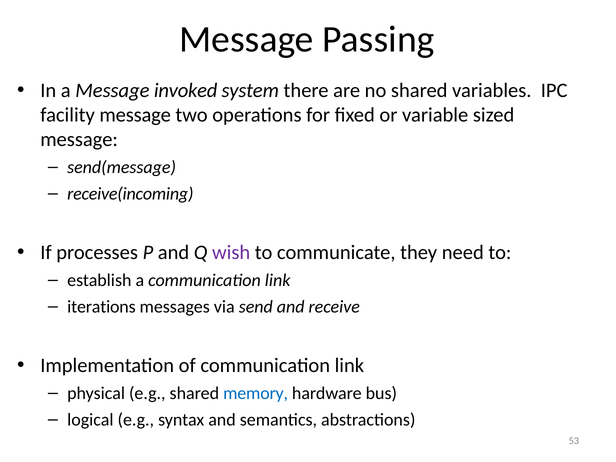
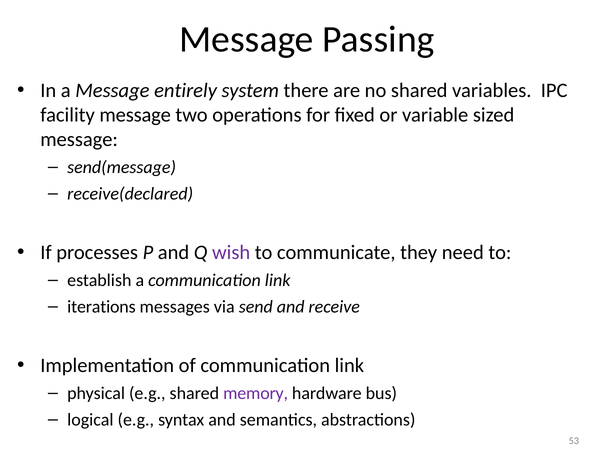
invoked: invoked -> entirely (186, 90)
receive(incoming: receive(incoming -> receive(declared (130, 194)
memory colour: blue -> purple (256, 393)
